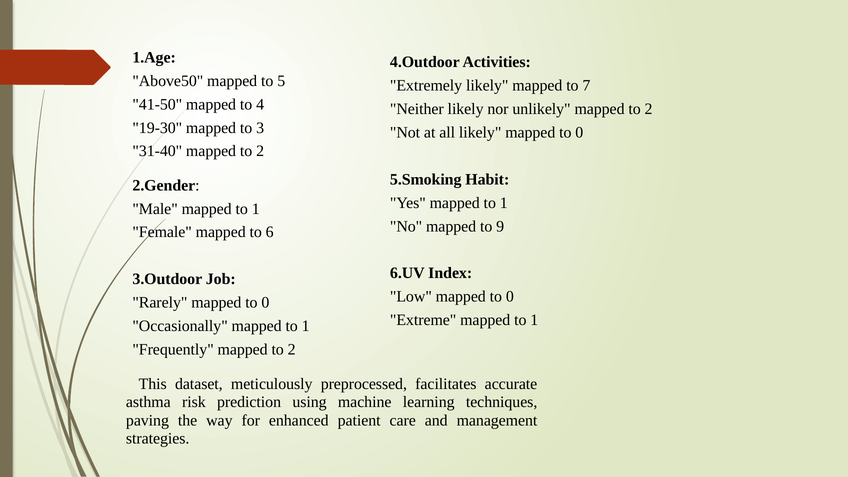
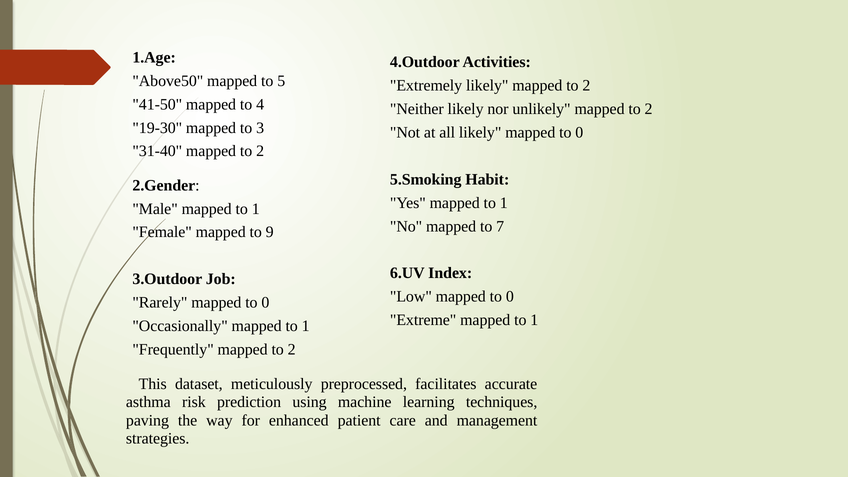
likely mapped to 7: 7 -> 2 (586, 86)
9: 9 -> 7 (500, 226)
6: 6 -> 9 (270, 232)
